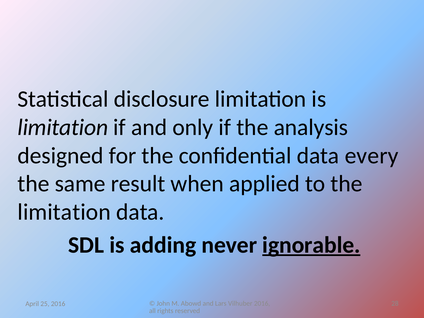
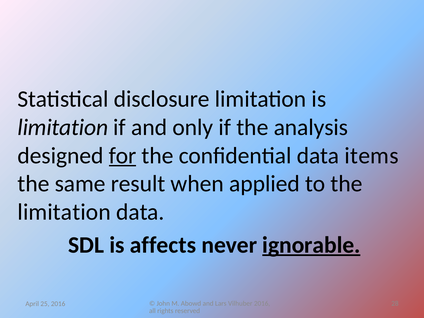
for underline: none -> present (123, 156)
every: every -> items (372, 156)
adding: adding -> affects (163, 245)
